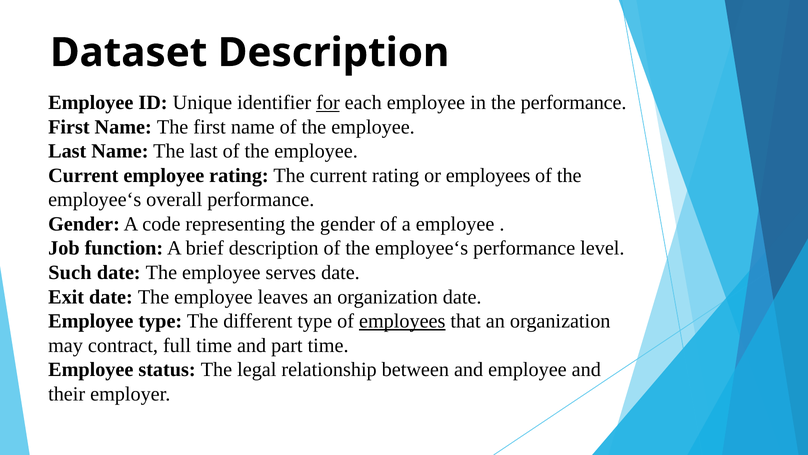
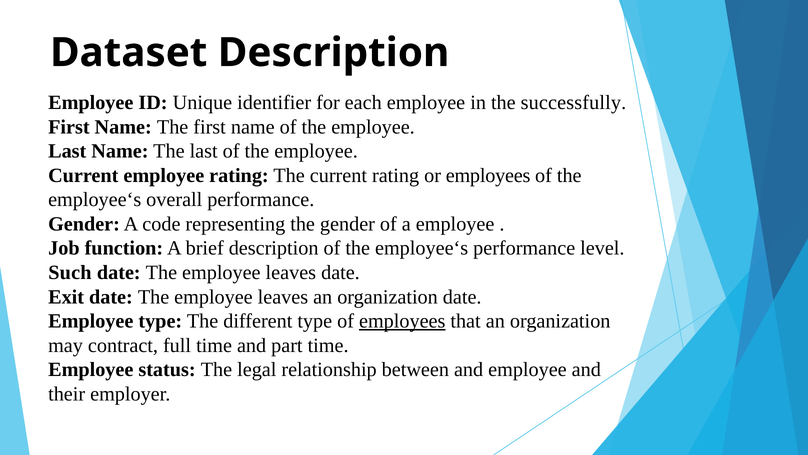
for underline: present -> none (328, 103)
the performance: performance -> successfully (573, 103)
serves: serves -> leaves (291, 272)
